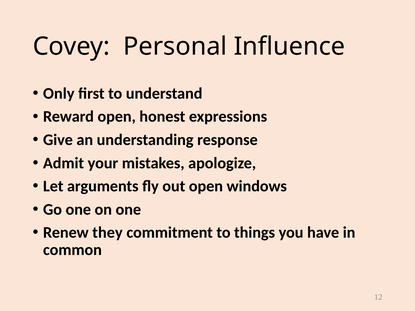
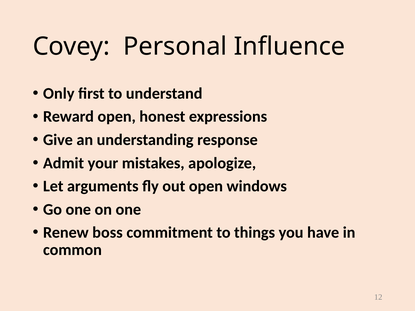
they: they -> boss (108, 233)
